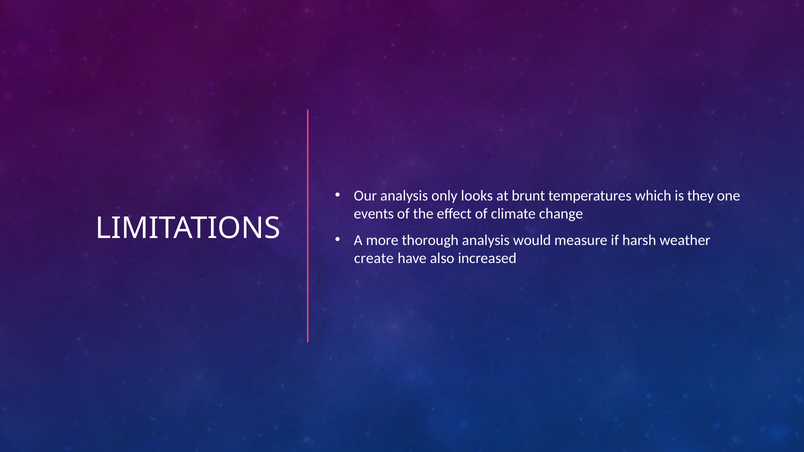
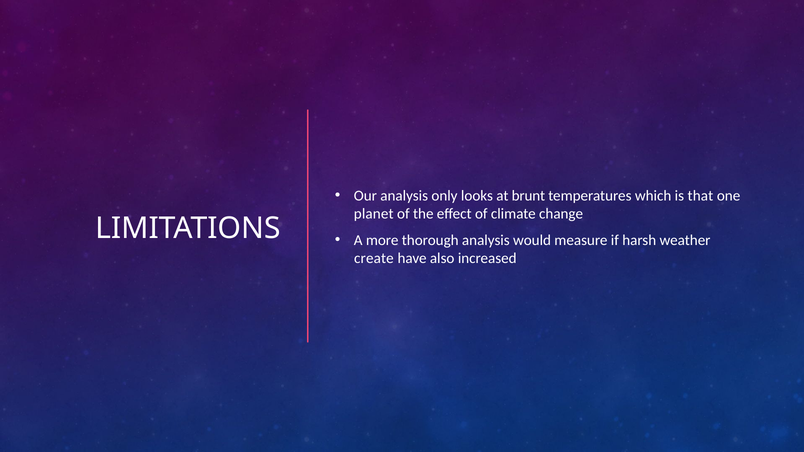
they: they -> that (700, 196)
events: events -> planet (374, 214)
